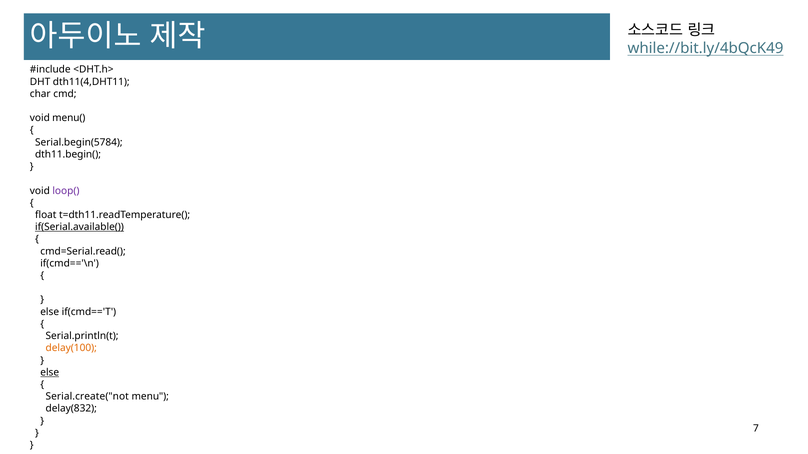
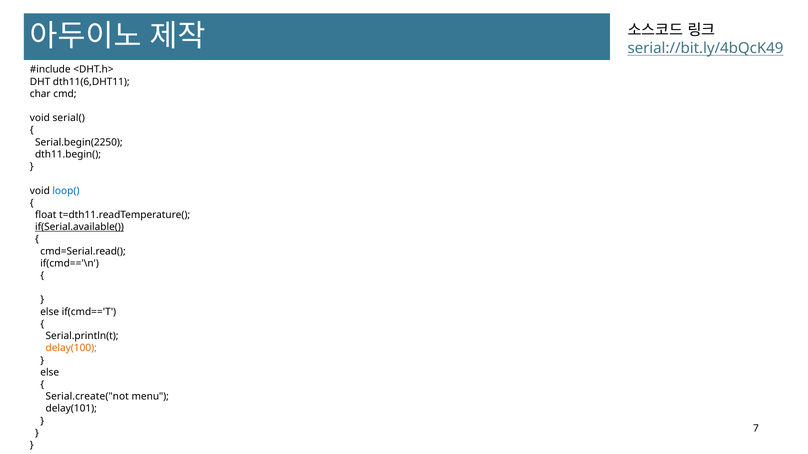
while://bit.ly/4bQcK49: while://bit.ly/4bQcK49 -> serial://bit.ly/4bQcK49 (705, 48)
dth11(4,DHT11: dth11(4,DHT11 -> dth11(6,DHT11 (91, 82)
menu(: menu( -> serial( (69, 118)
Serial.begin(5784: Serial.begin(5784 -> Serial.begin(2250 (79, 142)
loop( colour: purple -> blue (66, 191)
else underline: present -> none (50, 373)
delay(832: delay(832 -> delay(101 (71, 409)
